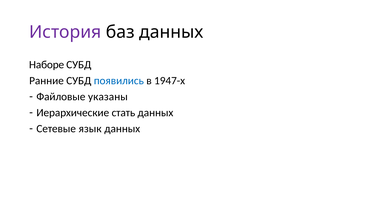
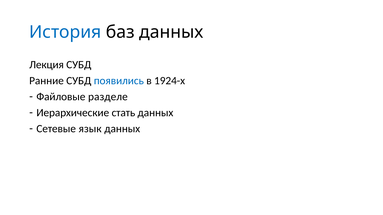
История colour: purple -> blue (65, 32)
Наборе: Наборе -> Лекция (47, 65)
1947-х: 1947-х -> 1924-х (170, 81)
указаны: указаны -> разделе (108, 97)
